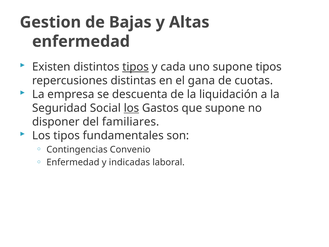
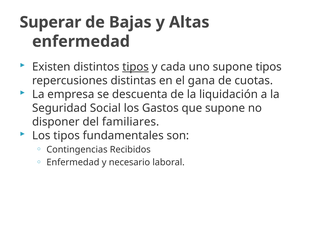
Gestion: Gestion -> Superar (50, 22)
los underline: present -> none (131, 108)
Convenio: Convenio -> Recibidos (130, 149)
indicadas: indicadas -> necesario (129, 162)
